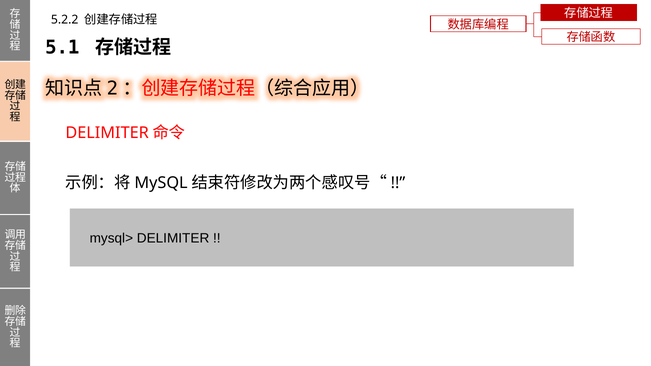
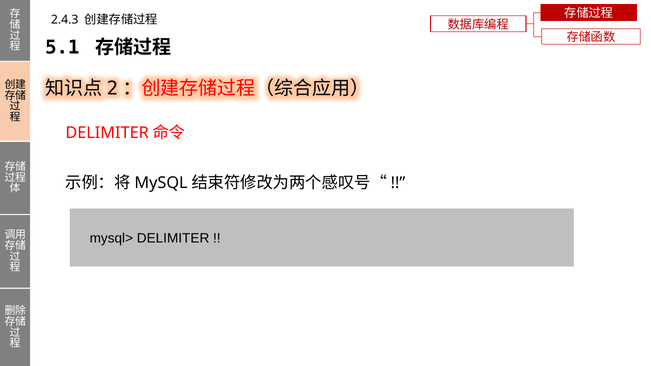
5.2.2: 5.2.2 -> 2.4.3 (65, 20)
